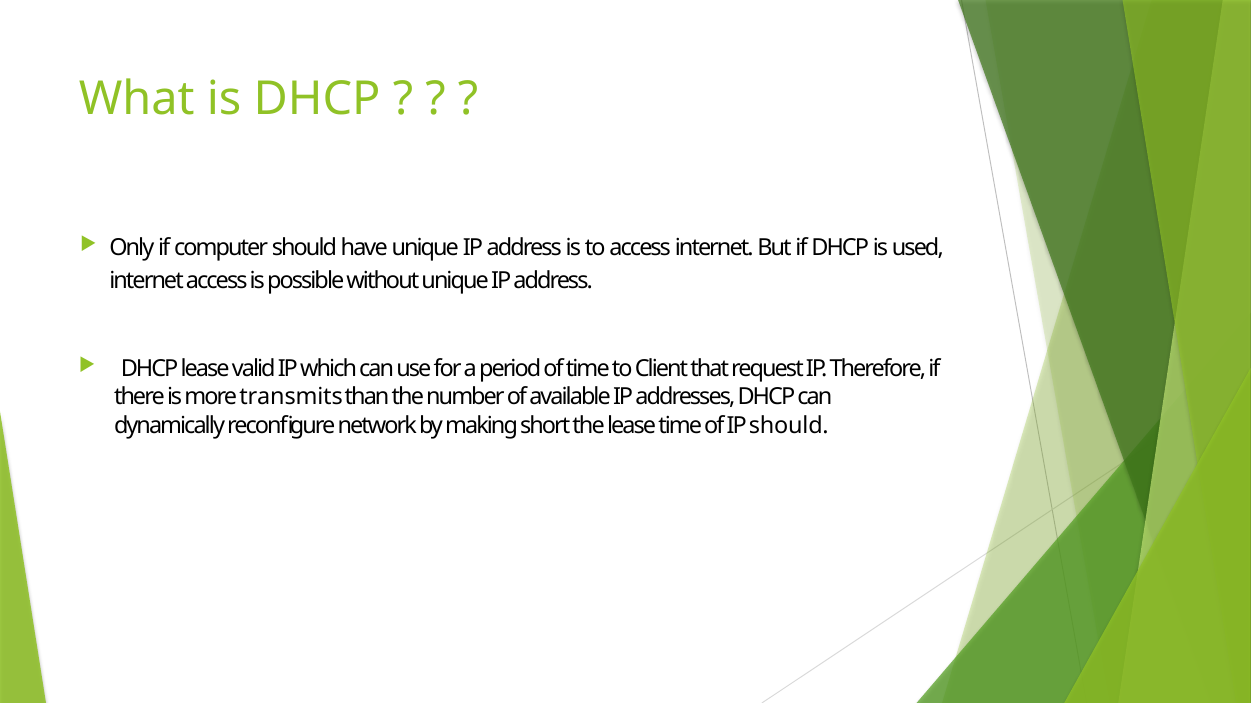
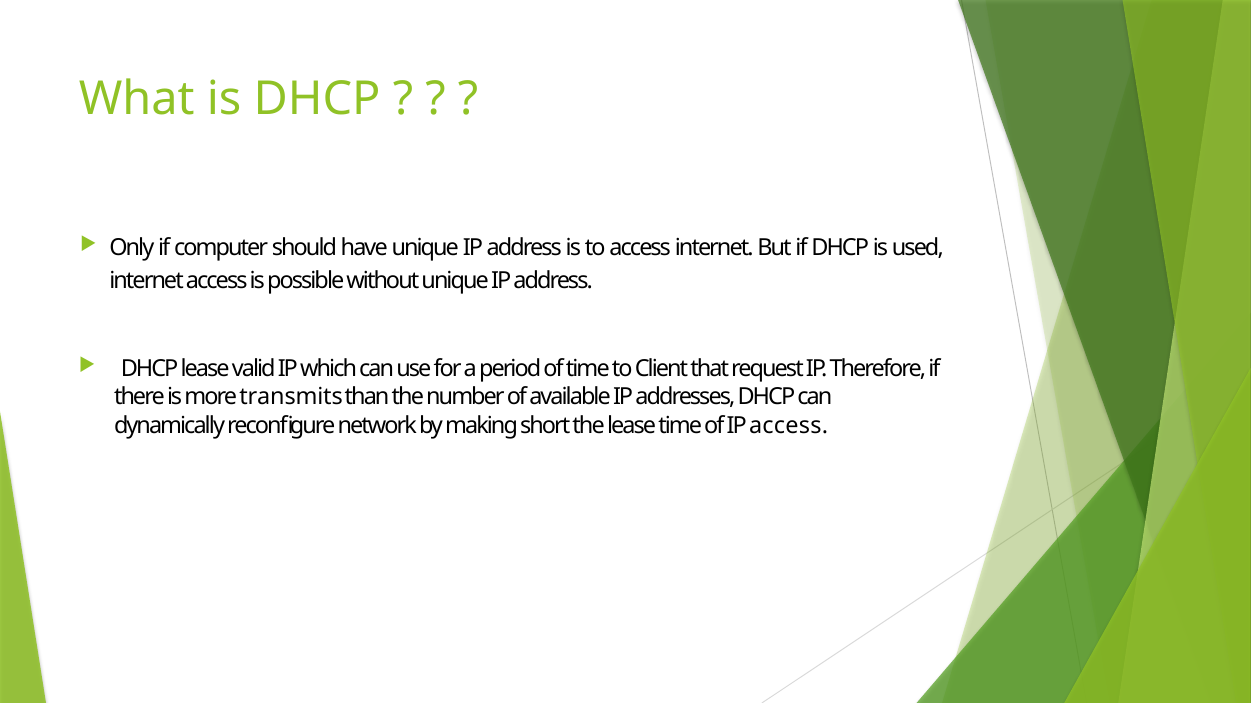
IP should: should -> access (789, 426)
